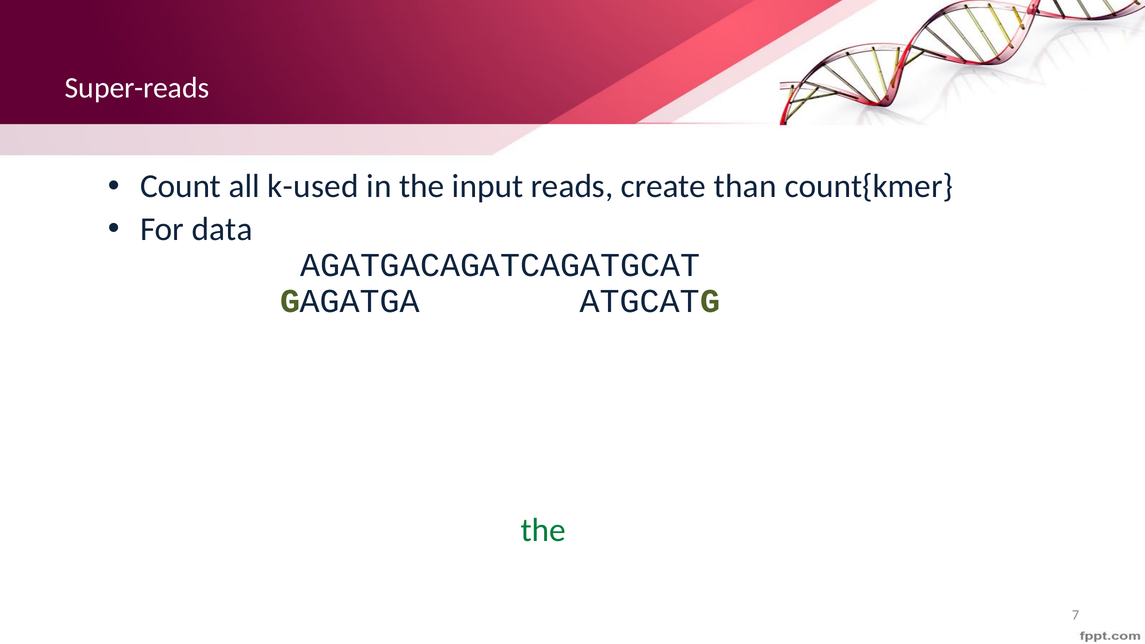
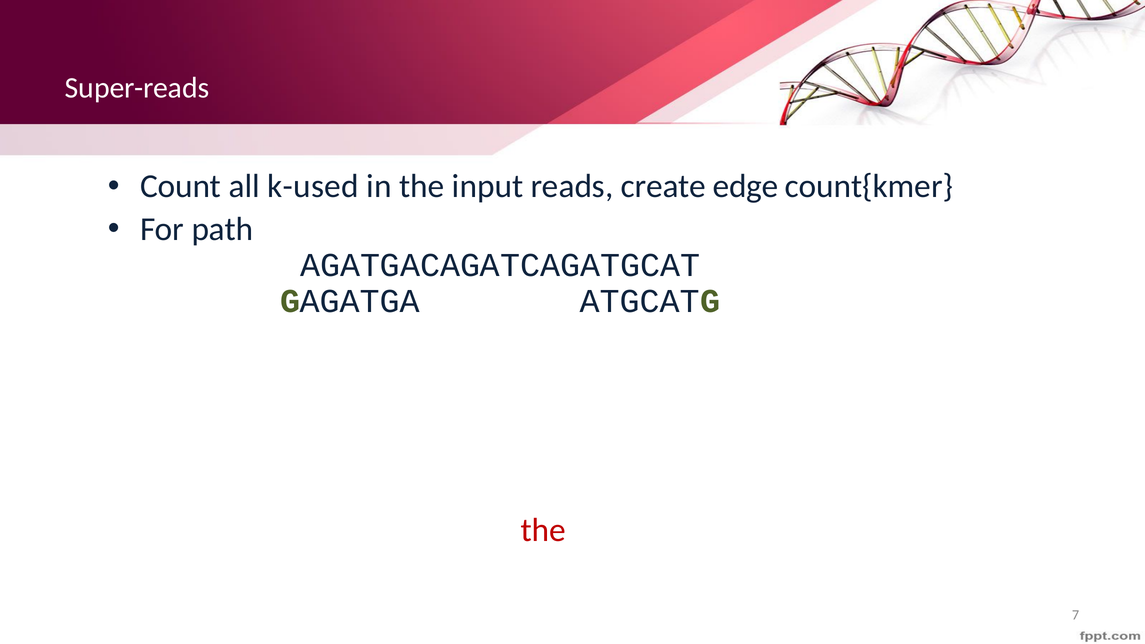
than: than -> edge (745, 186)
data: data -> path (222, 229)
the colour: green -> red (543, 530)
